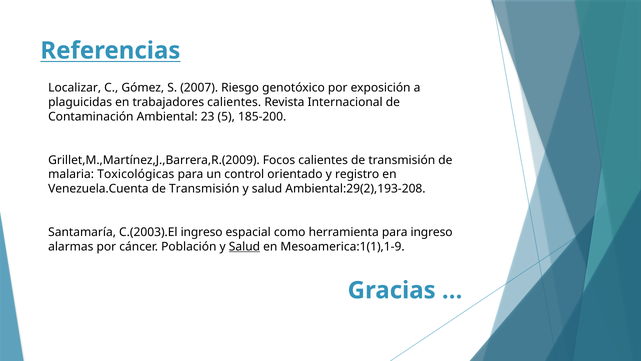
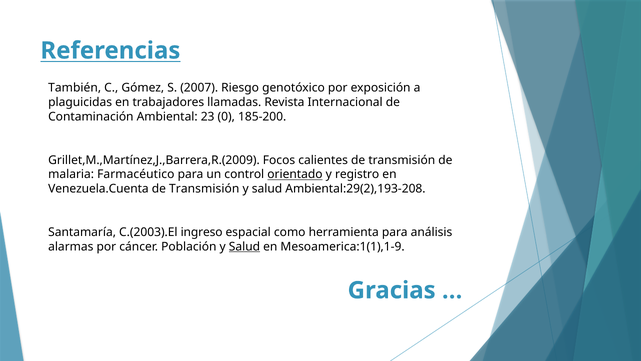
Localizar: Localizar -> También (75, 88)
trabajadores calientes: calientes -> llamadas (234, 102)
5: 5 -> 0 (226, 117)
Toxicológicas: Toxicológicas -> Farmacéutico (136, 174)
orientado underline: none -> present (295, 174)
para ingreso: ingreso -> análisis (431, 232)
